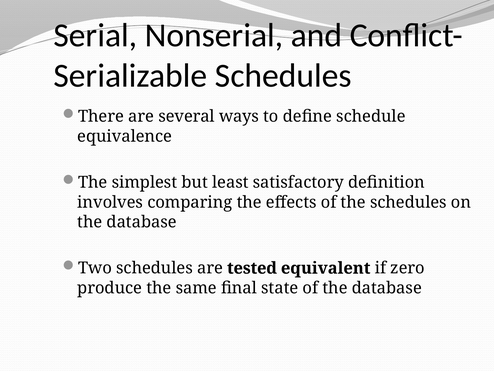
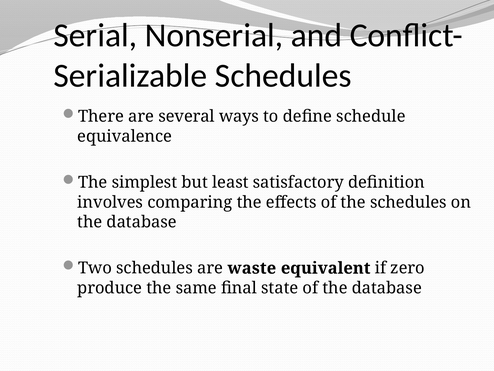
tested: tested -> waste (252, 268)
